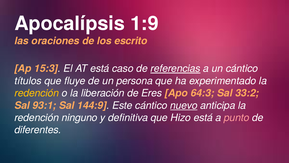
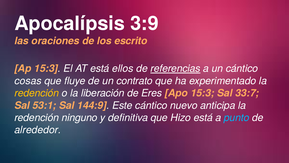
1:9: 1:9 -> 3:9 (144, 24)
caso: caso -> ellos (123, 68)
títulos: títulos -> cosas (28, 81)
persona: persona -> contrato (135, 81)
Apo 64:3: 64:3 -> 15:3 (203, 93)
33:2: 33:2 -> 33:7 (247, 93)
93:1: 93:1 -> 53:1 (44, 105)
nuevo underline: present -> none (184, 105)
punto colour: pink -> light blue (237, 117)
diferentes: diferentes -> alrededor (38, 130)
